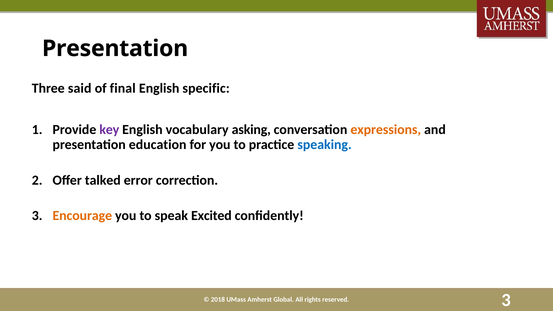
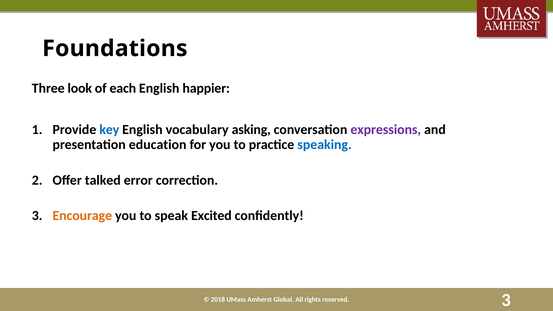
Presentation: Presentation -> Foundations (115, 48)
said: said -> look (80, 88)
final: final -> each (123, 88)
specific: specific -> happier (206, 88)
key colour: purple -> blue (109, 130)
expressions colour: orange -> purple (386, 130)
